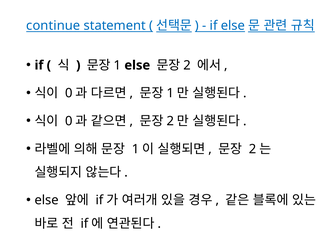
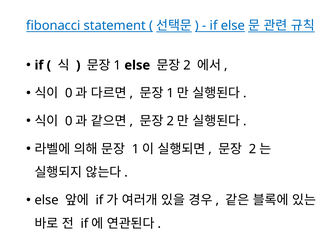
continue: continue -> fibonacci (53, 26)
